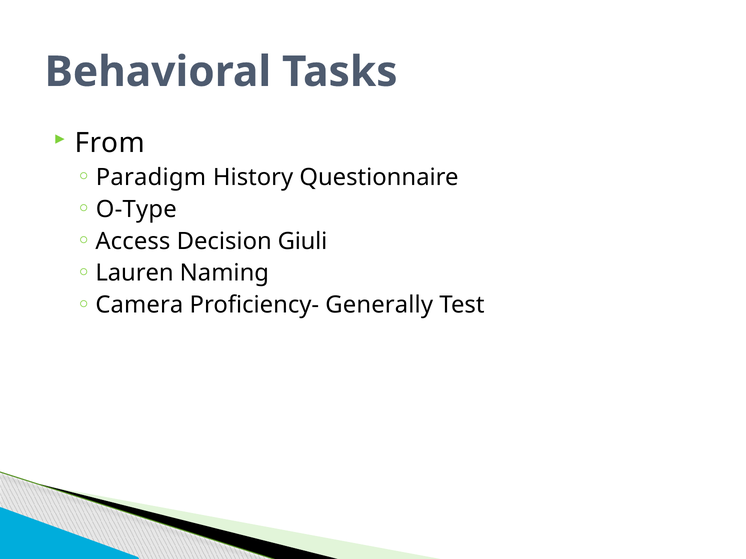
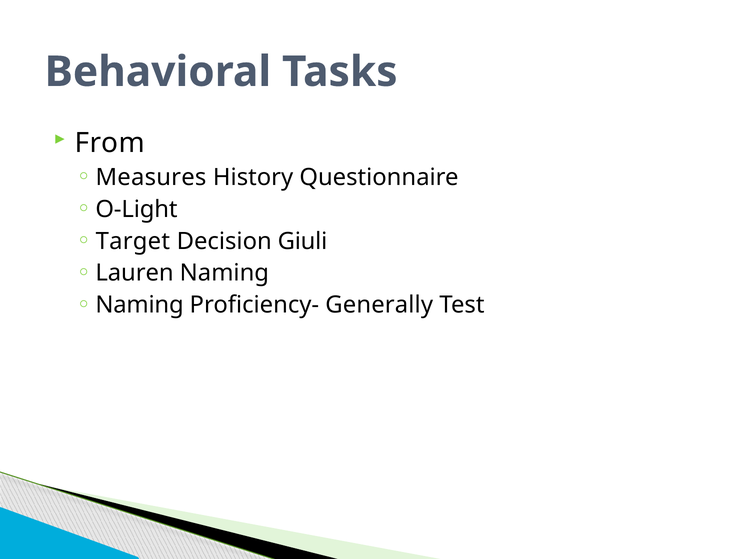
Paradigm: Paradigm -> Measures (151, 177)
O-Type: O-Type -> O-Light (136, 209)
Access: Access -> Target (133, 241)
Camera: Camera -> Naming (140, 305)
